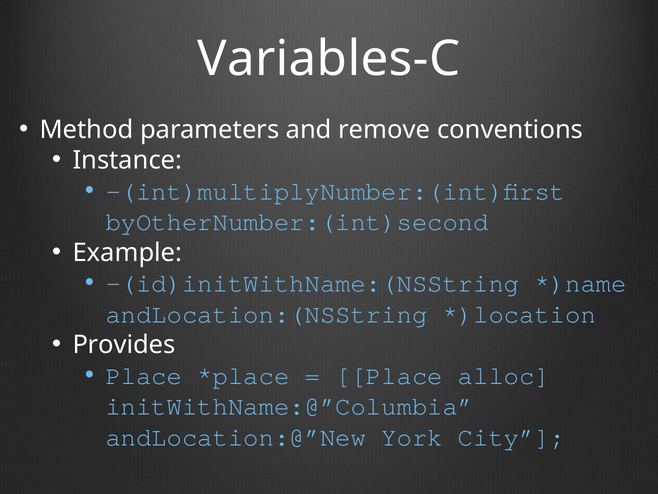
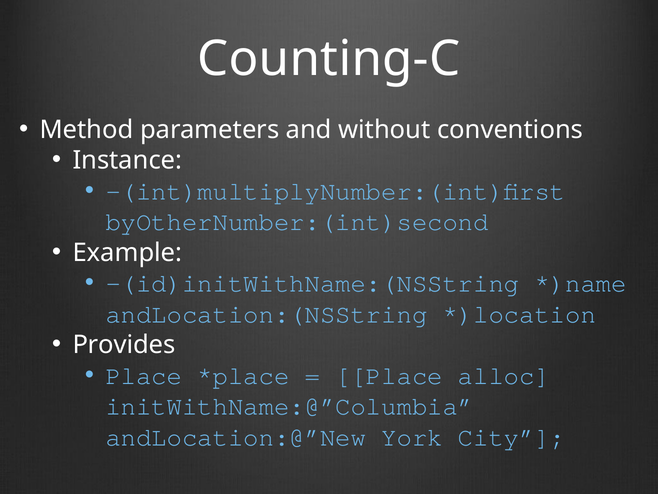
Variables-C: Variables-C -> Counting-C (329, 59)
remove: remove -> without (384, 130)
